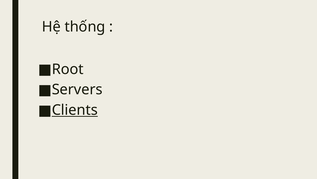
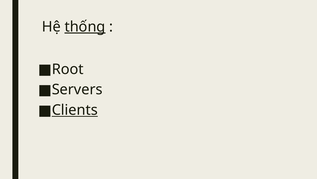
thống underline: none -> present (85, 27)
